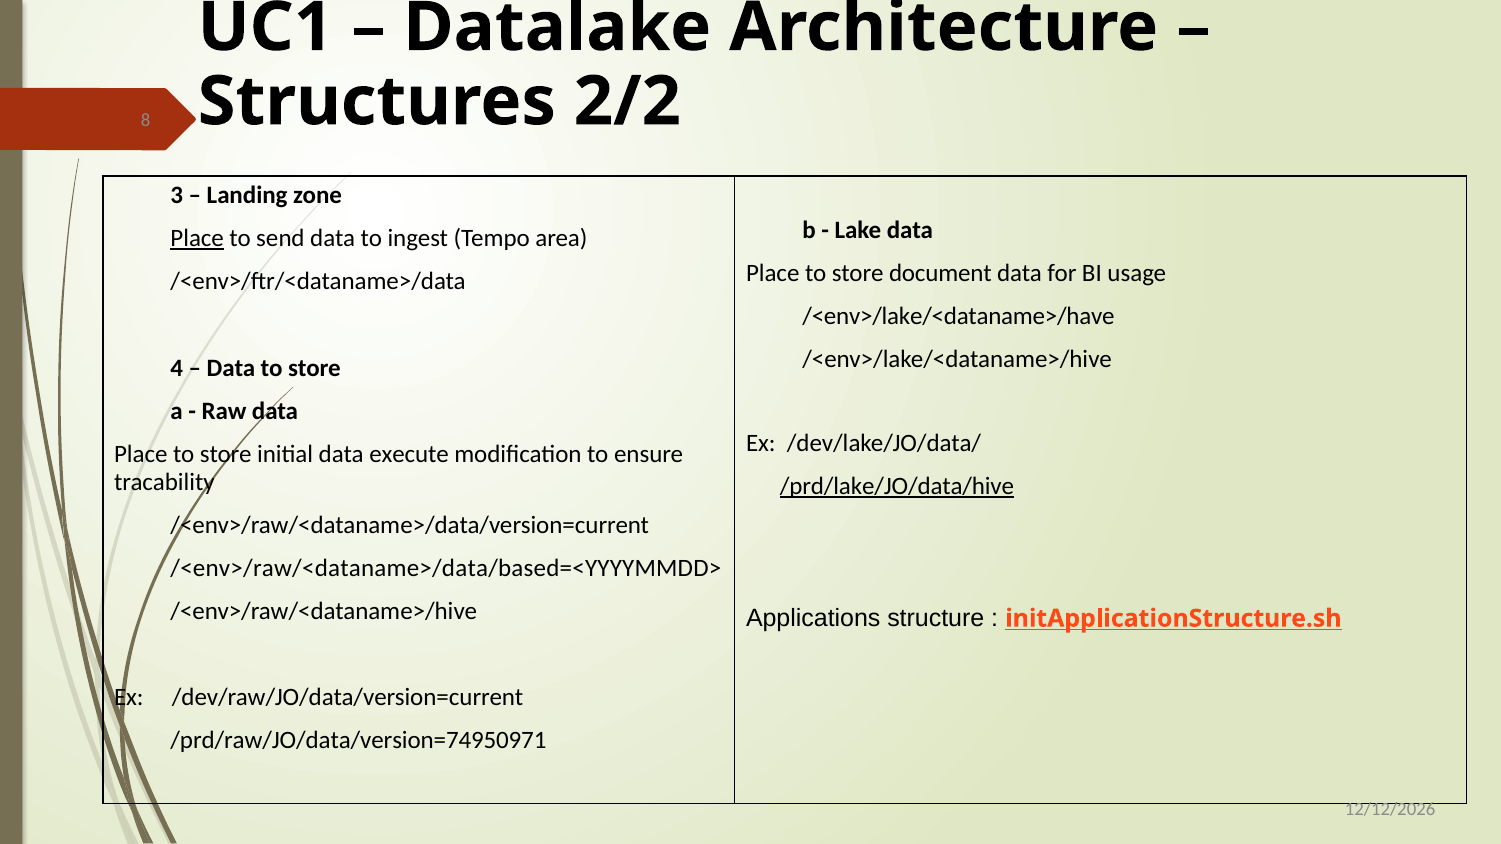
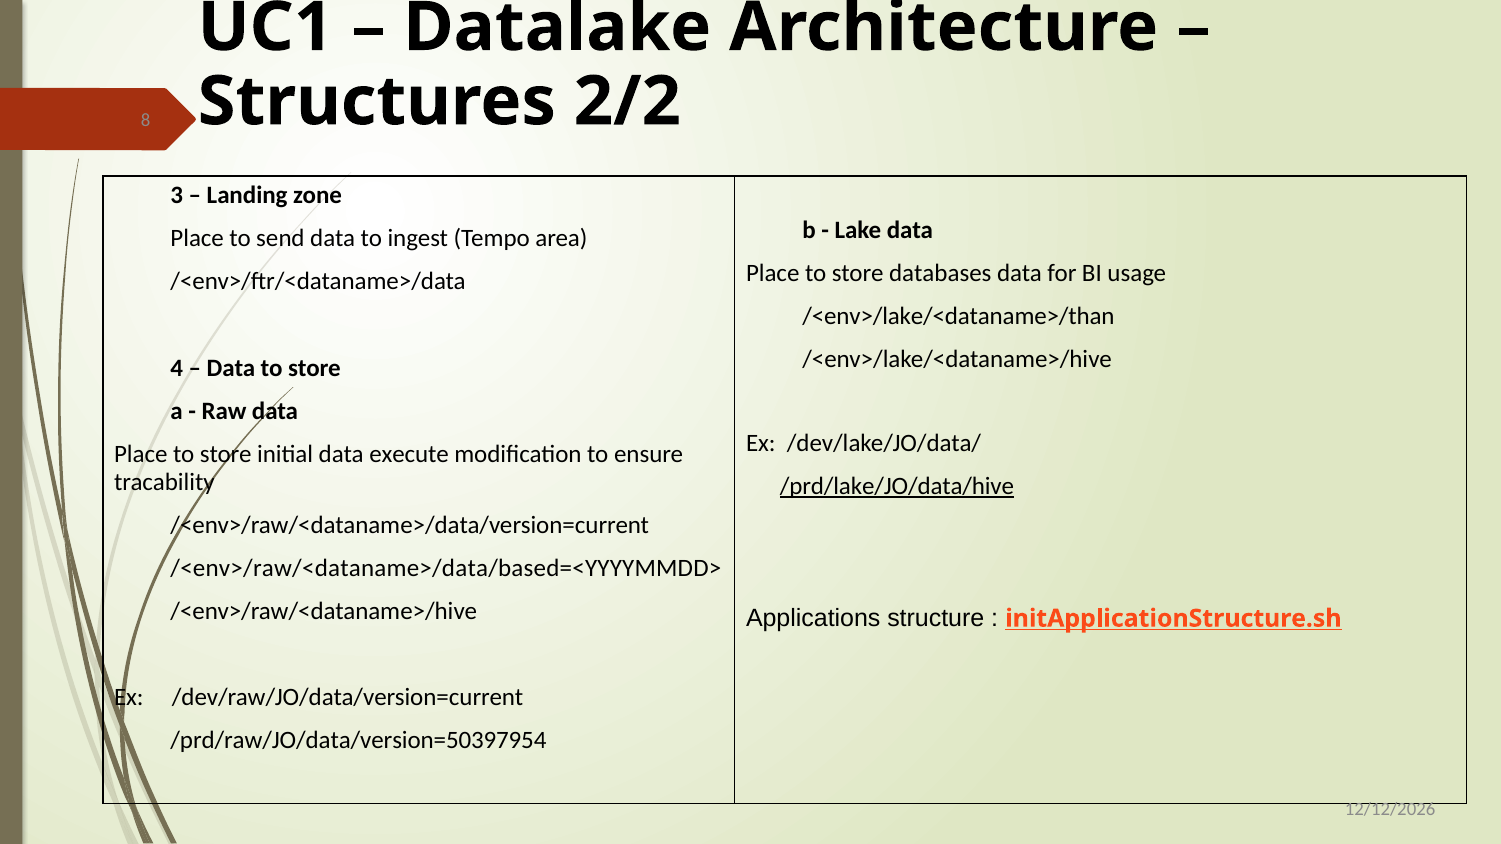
Place underline: present -> none (197, 239)
document: document -> databases (940, 273)
/<env>/lake/<dataname>/have: /<env>/lake/<dataname>/have -> /<env>/lake/<dataname>/than (958, 317)
/prd/raw/JO/data/version=74950971: /prd/raw/JO/data/version=74950971 -> /prd/raw/JO/data/version=50397954 (358, 741)
